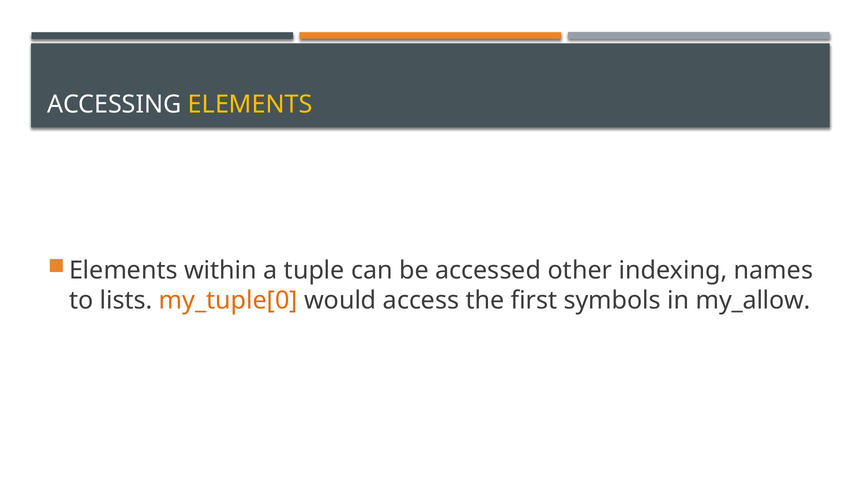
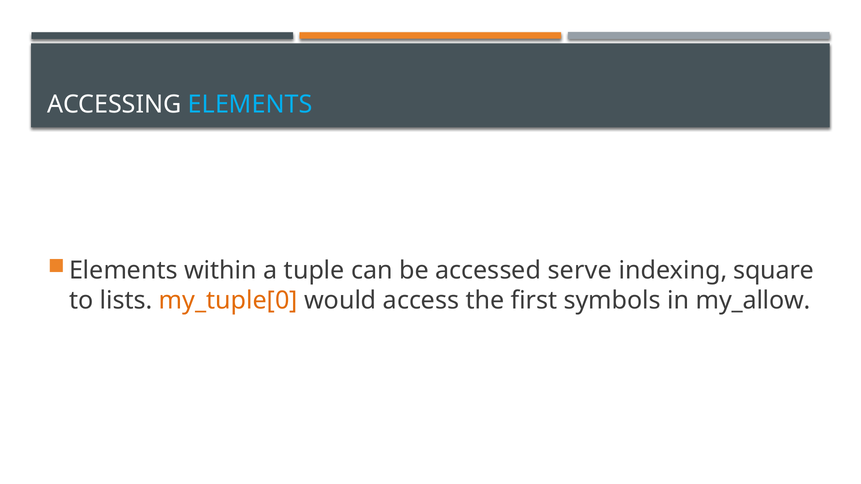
ELEMENTS colour: yellow -> light blue (250, 105)
other: other -> serve (580, 271)
names: names -> square (774, 271)
